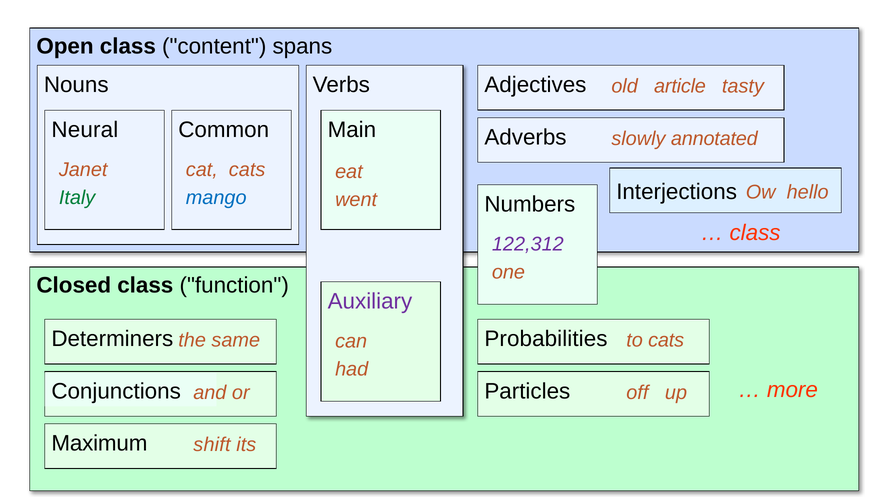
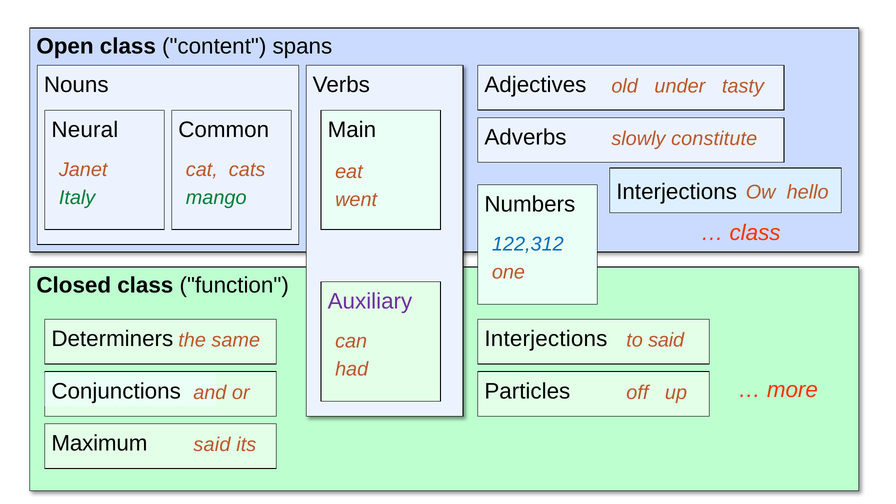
article: article -> under (680, 86)
annotated: annotated -> constitute (714, 139)
mango colour: blue -> green (216, 197)
122,312 colour: purple -> blue (528, 244)
Probabilities: Probabilities -> Interjections (546, 339)
to cats: cats -> said (666, 340)
shift: shift -> said (212, 445)
